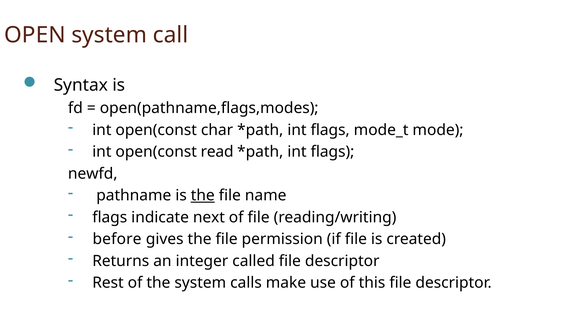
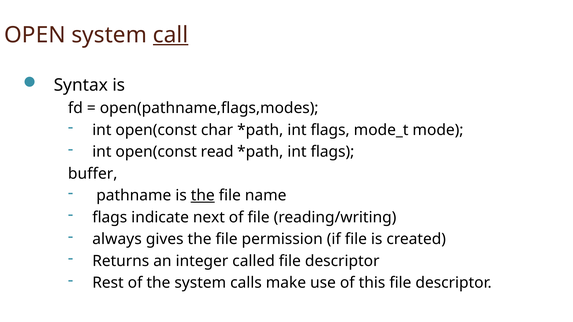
call underline: none -> present (171, 35)
newfd: newfd -> buffer (93, 174)
before: before -> always (117, 239)
